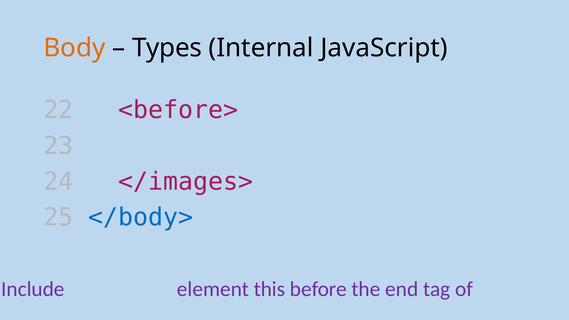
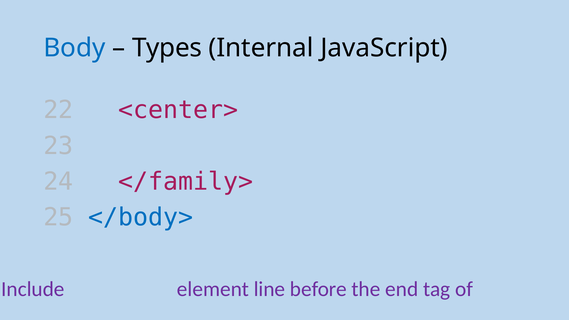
Body colour: orange -> blue (74, 48)
<before>: <before> -> <center> (178, 110)
</images>: </images> -> </family> (186, 182)
this: this -> line (269, 289)
